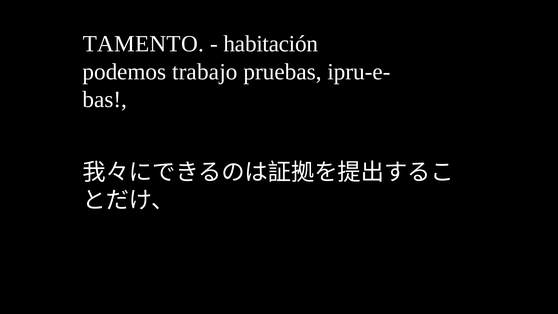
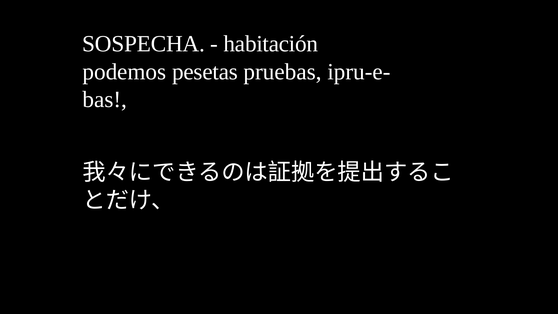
TAMENTO: TAMENTO -> SOSPECHA (144, 44)
trabajo: trabajo -> pesetas (205, 72)
